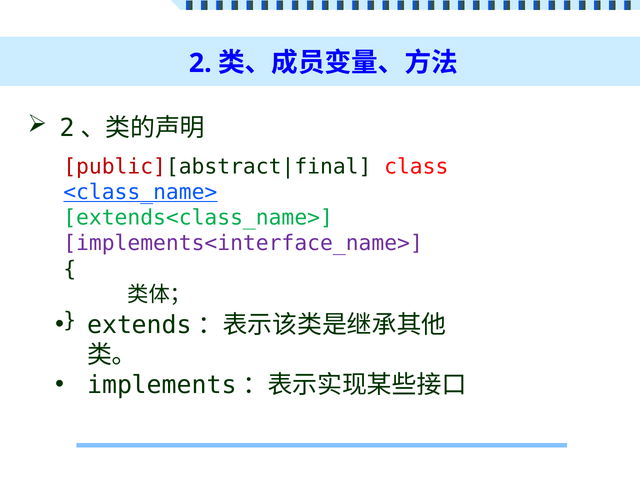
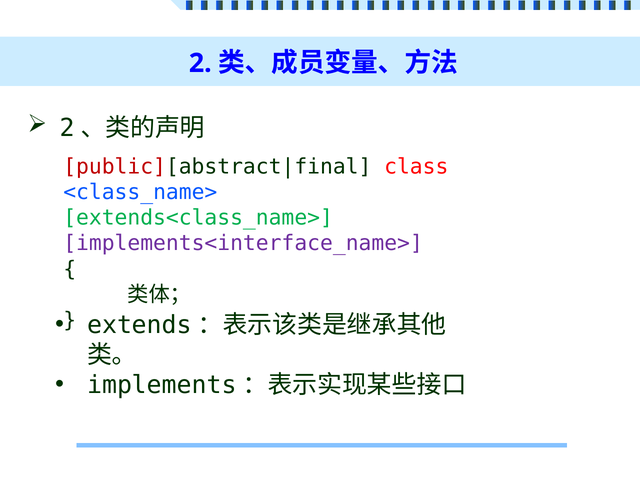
<class_name> underline: present -> none (140, 192)
